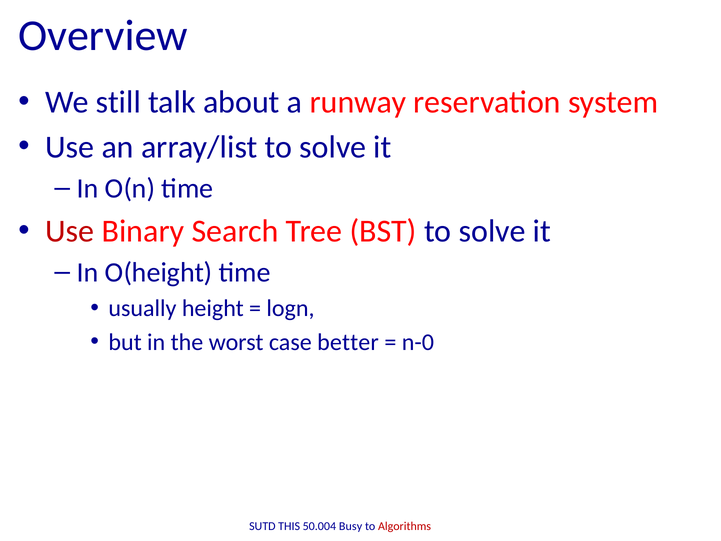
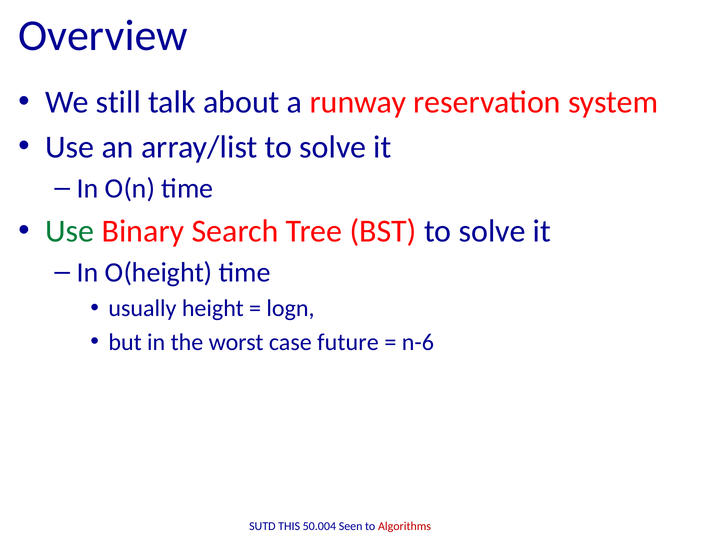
Use colour: red -> green (70, 231)
better: better -> future (348, 342)
n-0: n-0 -> n-6 (418, 342)
Busy: Busy -> Seen (351, 526)
